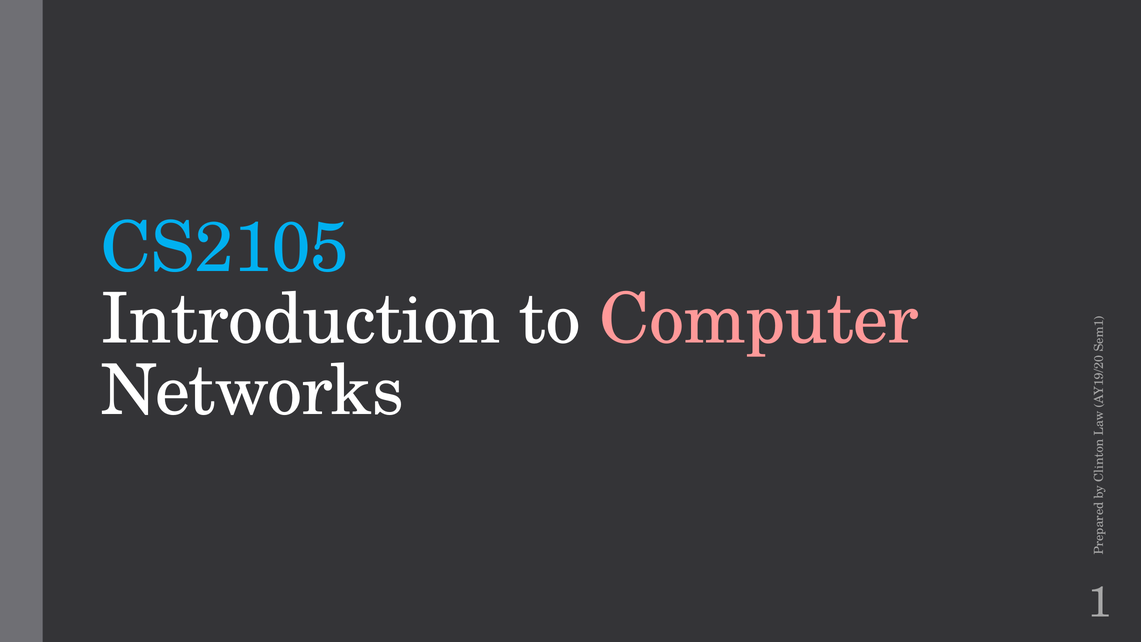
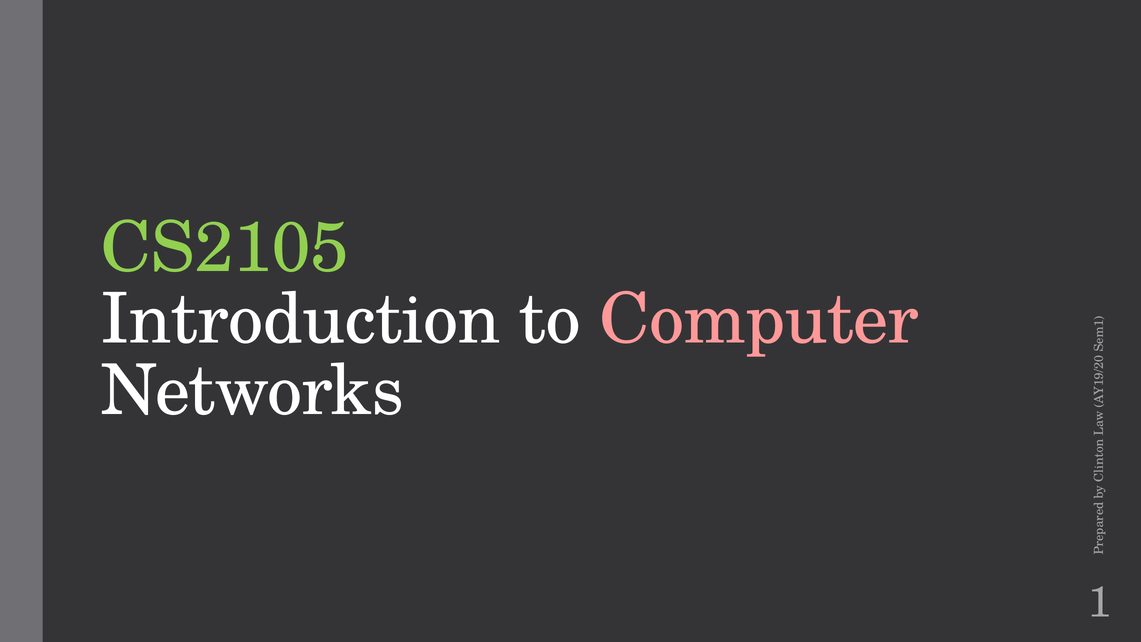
CS2105 colour: light blue -> light green (225, 248)
